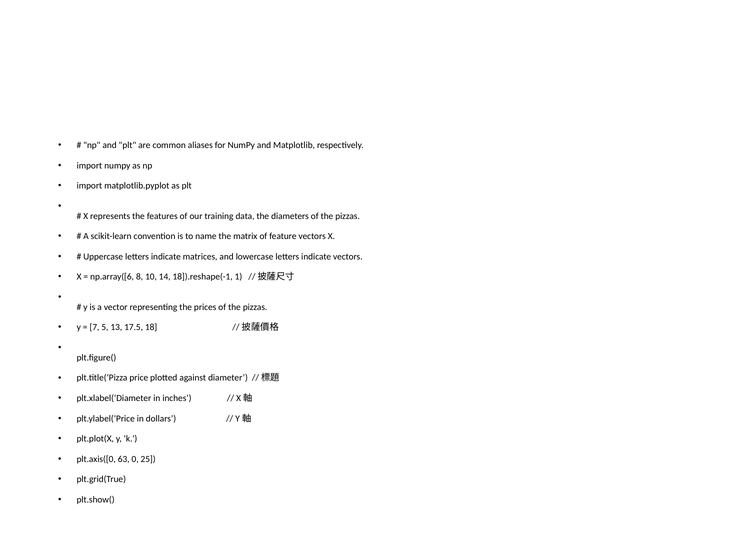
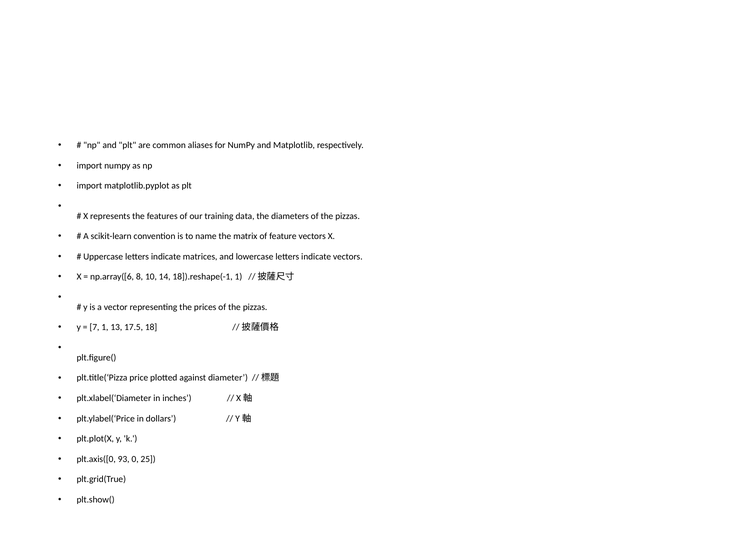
7 5: 5 -> 1 (105, 328)
63: 63 -> 93 (124, 459)
